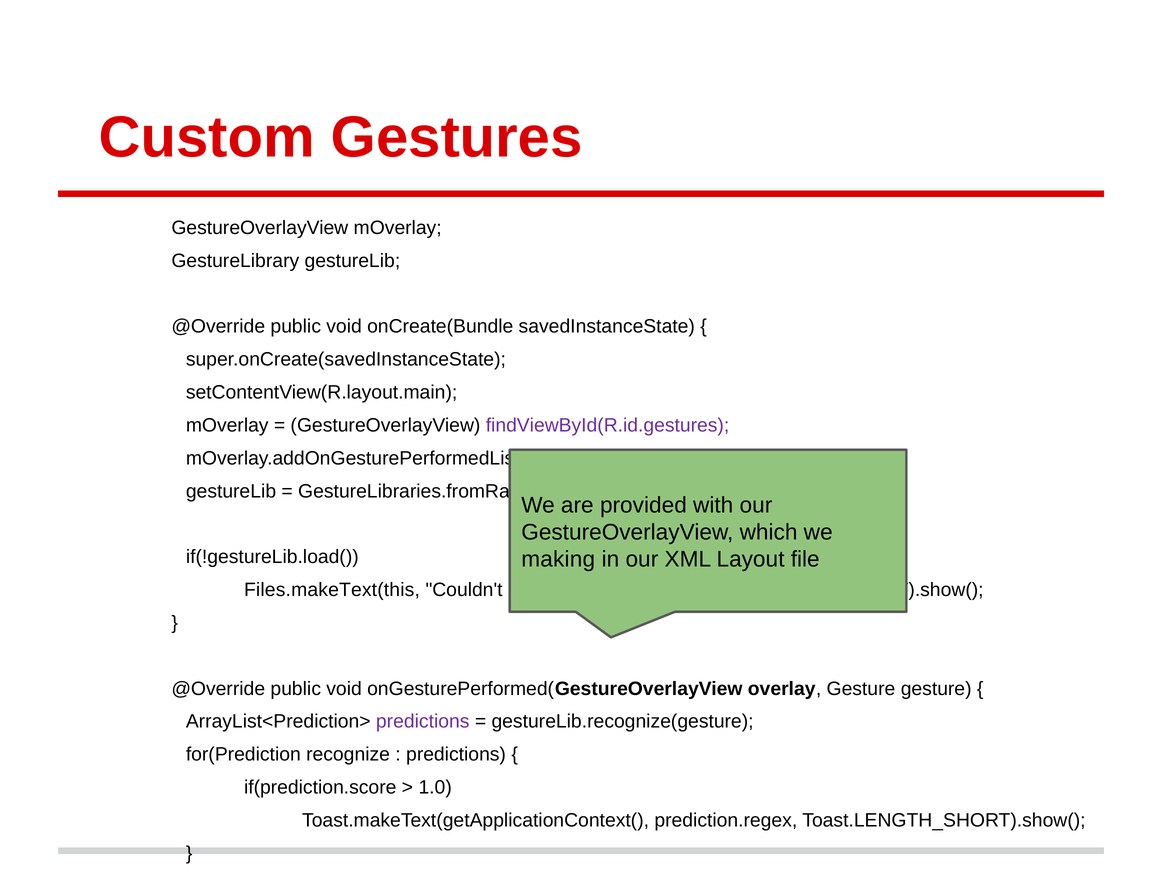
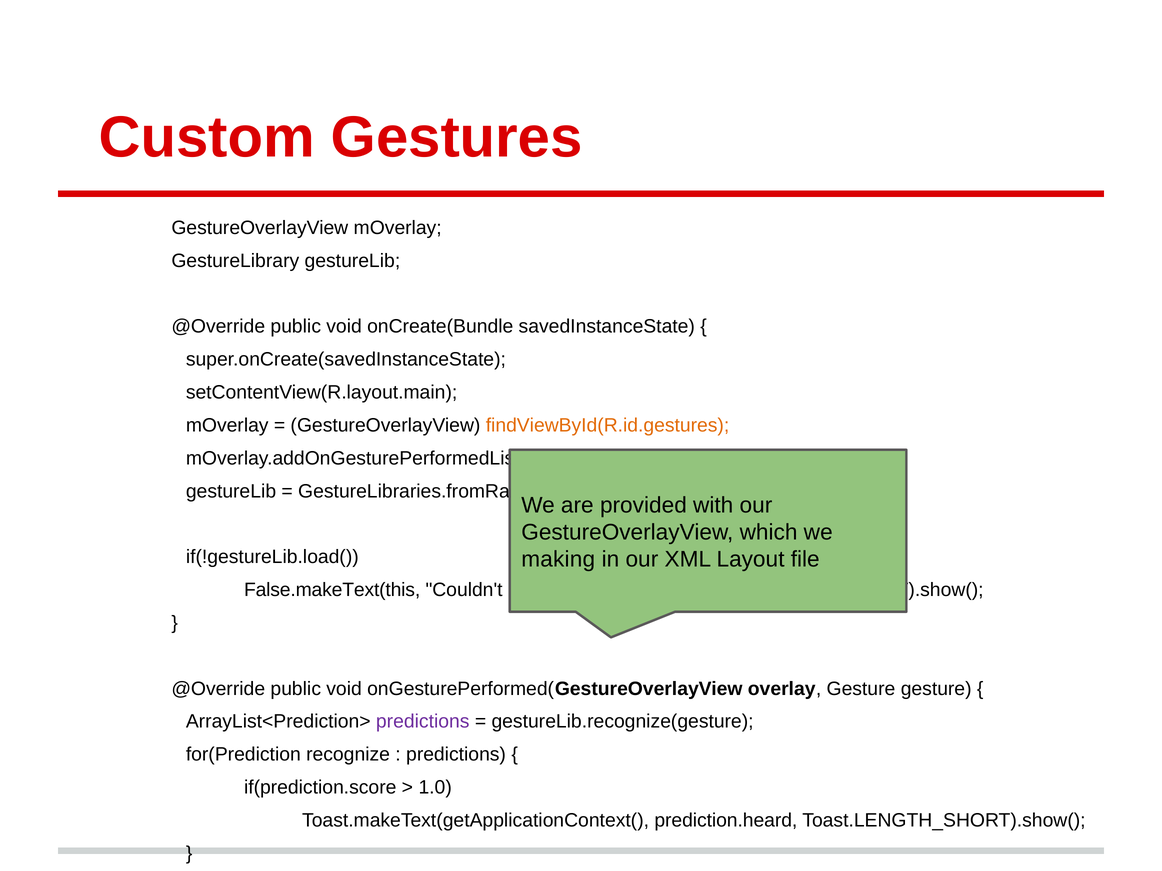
findViewById(R.id.gestures colour: purple -> orange (608, 426)
Files.makeText(this: Files.makeText(this -> False.makeText(this (332, 590)
prediction.regex: prediction.regex -> prediction.heard (726, 821)
